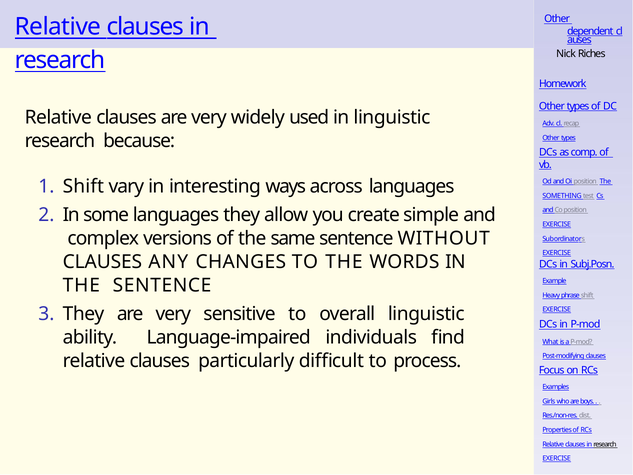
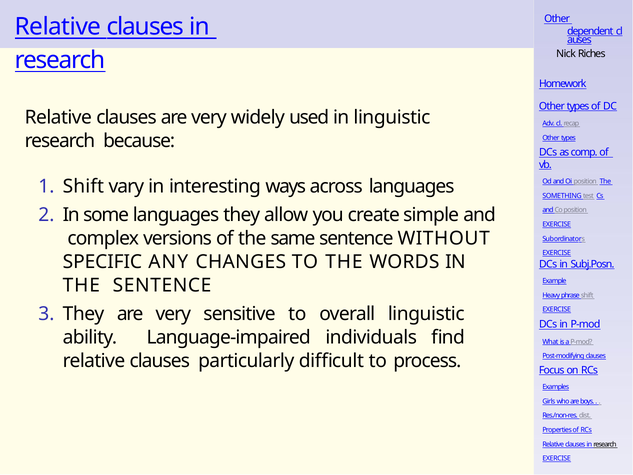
CLAUSES: CLAUSES -> SPECIFIC (102, 262)
